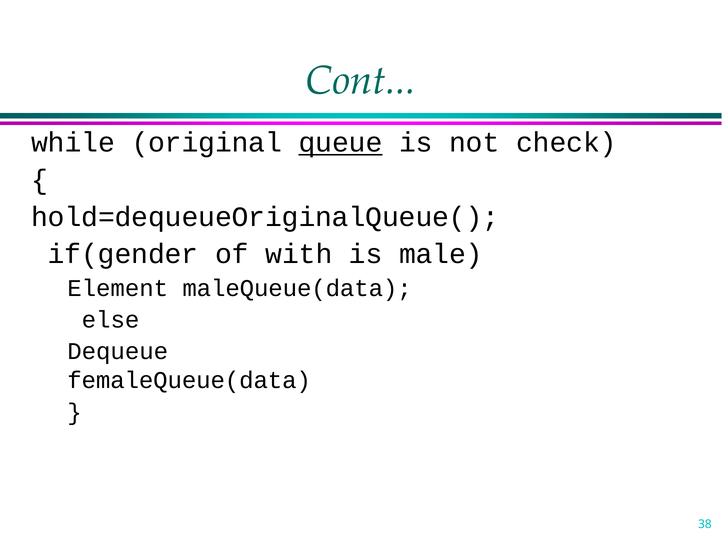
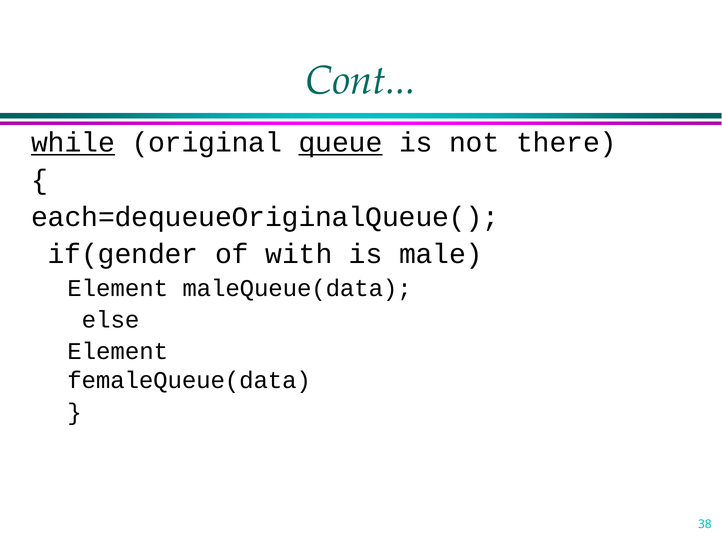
while underline: none -> present (73, 143)
check: check -> there (567, 143)
hold=dequeueOriginalQueue(: hold=dequeueOriginalQueue( -> each=dequeueOriginalQueue( (265, 217)
Dequeue: Dequeue -> Element (118, 352)
